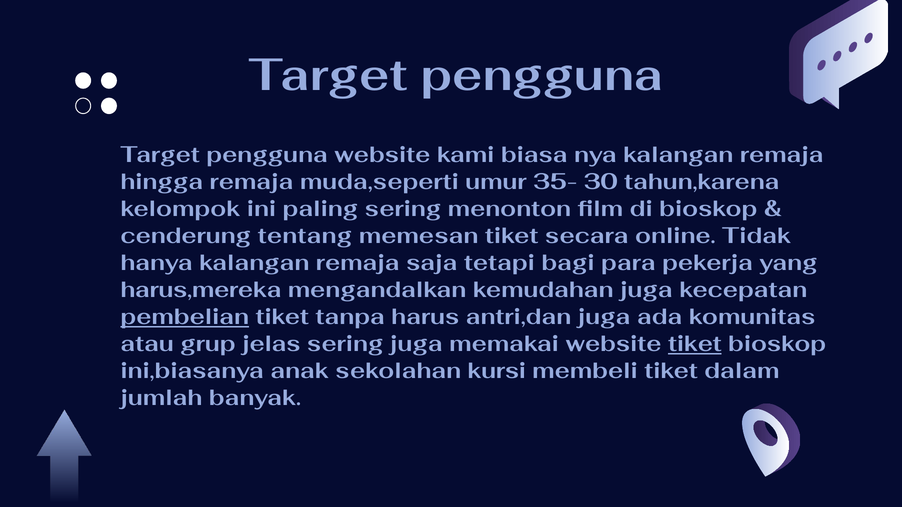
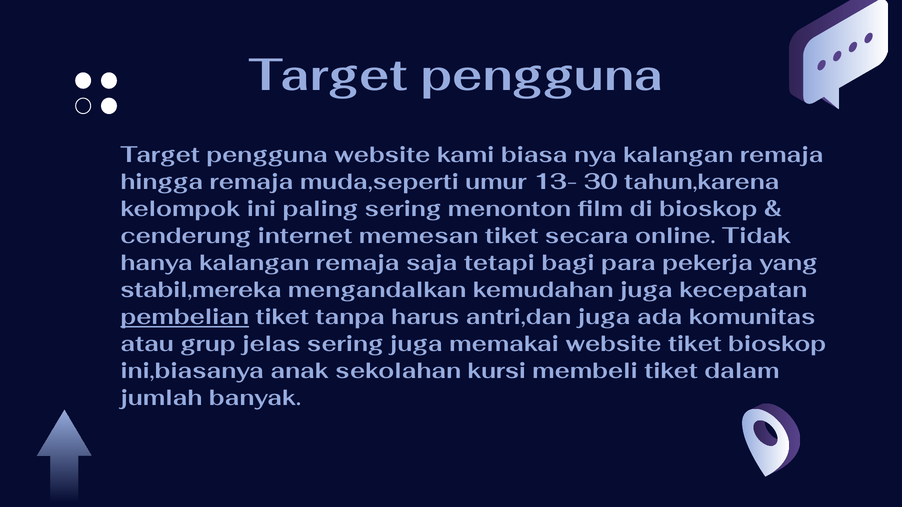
35-: 35- -> 13- (555, 182)
tentang: tentang -> internet (305, 236)
harus,mereka: harus,mereka -> stabil,mereka (201, 290)
tiket underline: present -> none (695, 344)
